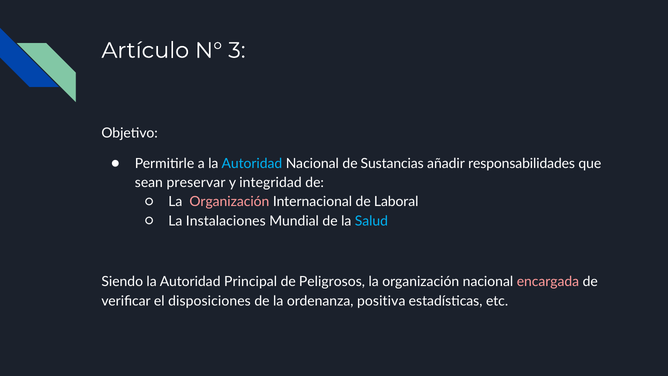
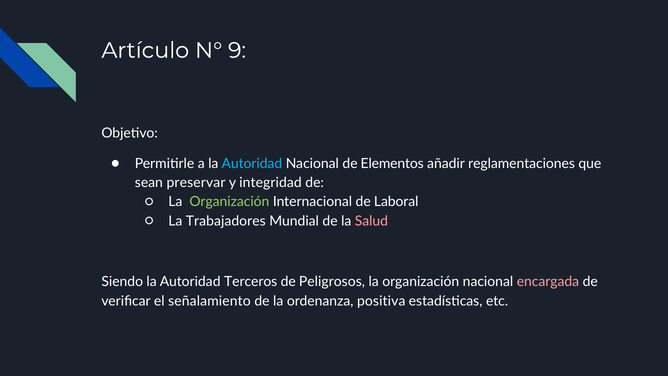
3: 3 -> 9 (237, 50)
Sustancias: Sustancias -> Elementos (392, 163)
responsabilidades: responsabilidades -> reglamentaciones (522, 163)
Organización colour: pink -> light green (229, 202)
Instalaciones: Instalaciones -> Trabajadores (226, 221)
Salud colour: light blue -> pink (371, 221)
Principal: Principal -> Terceros (251, 282)
disposiciones: disposiciones -> señalamiento (209, 301)
